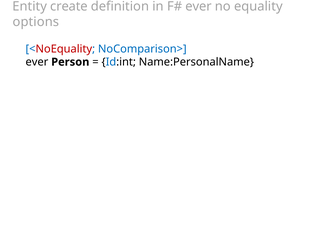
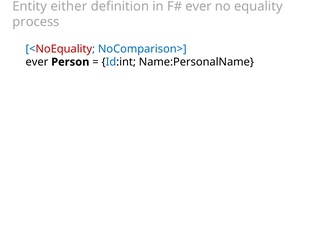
create: create -> either (69, 6)
options: options -> process (36, 22)
